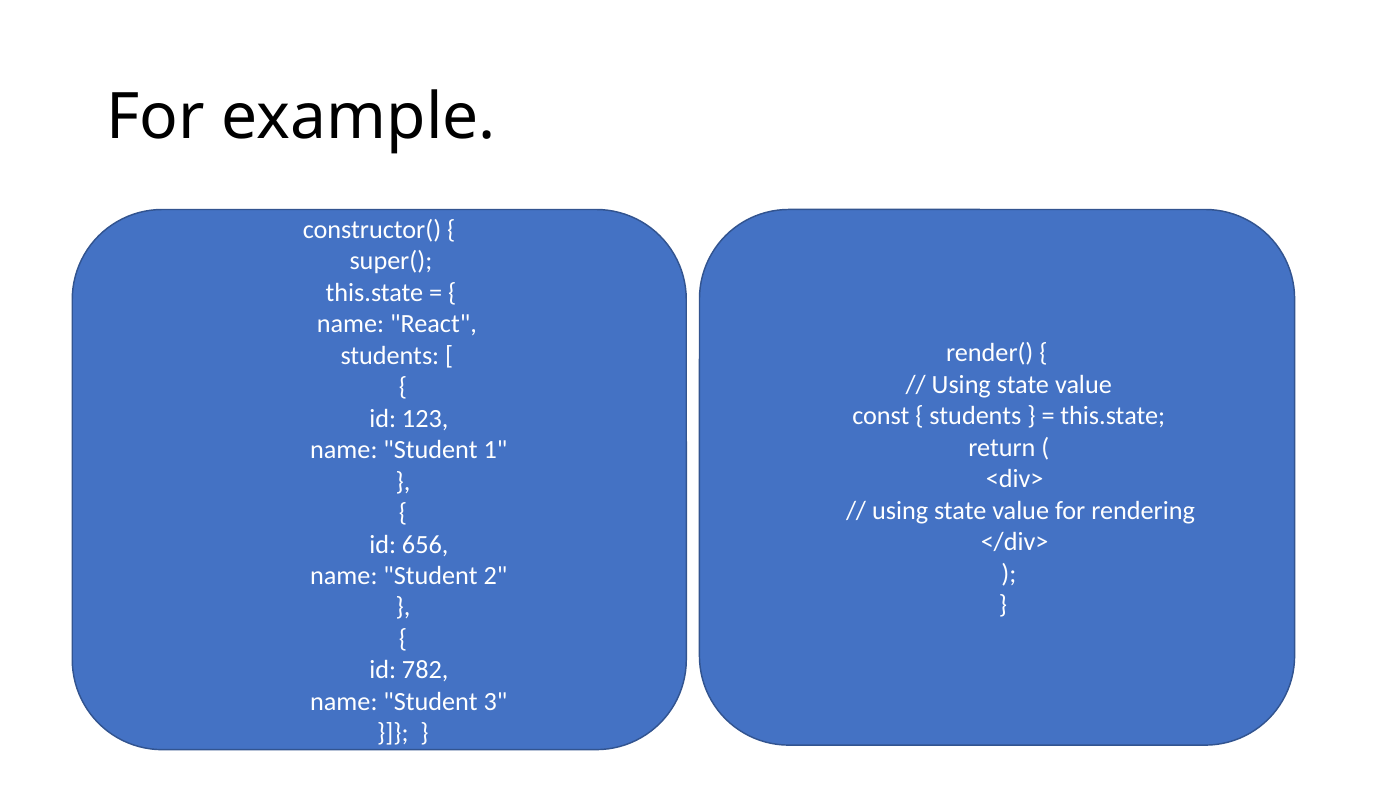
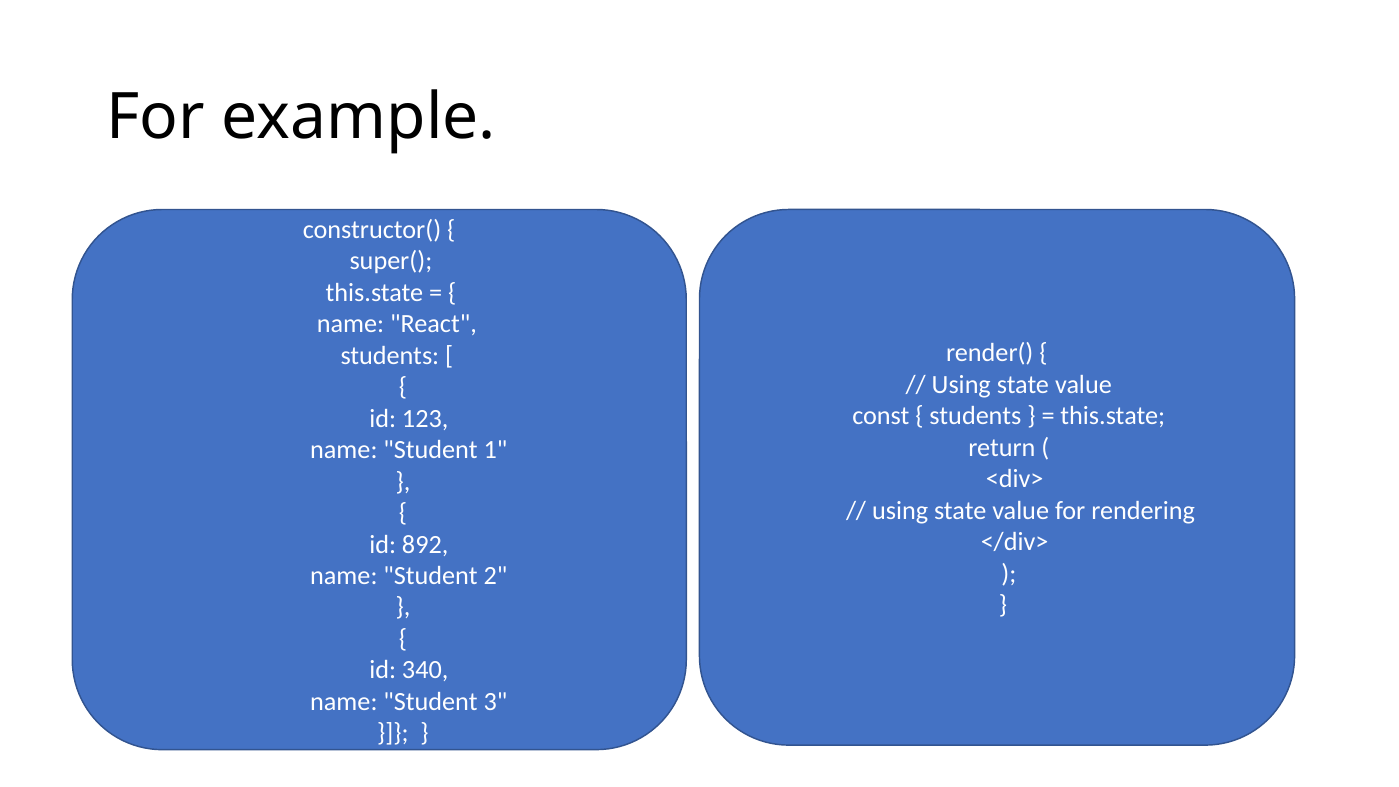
656: 656 -> 892 (425, 544)
782: 782 -> 340 (425, 670)
